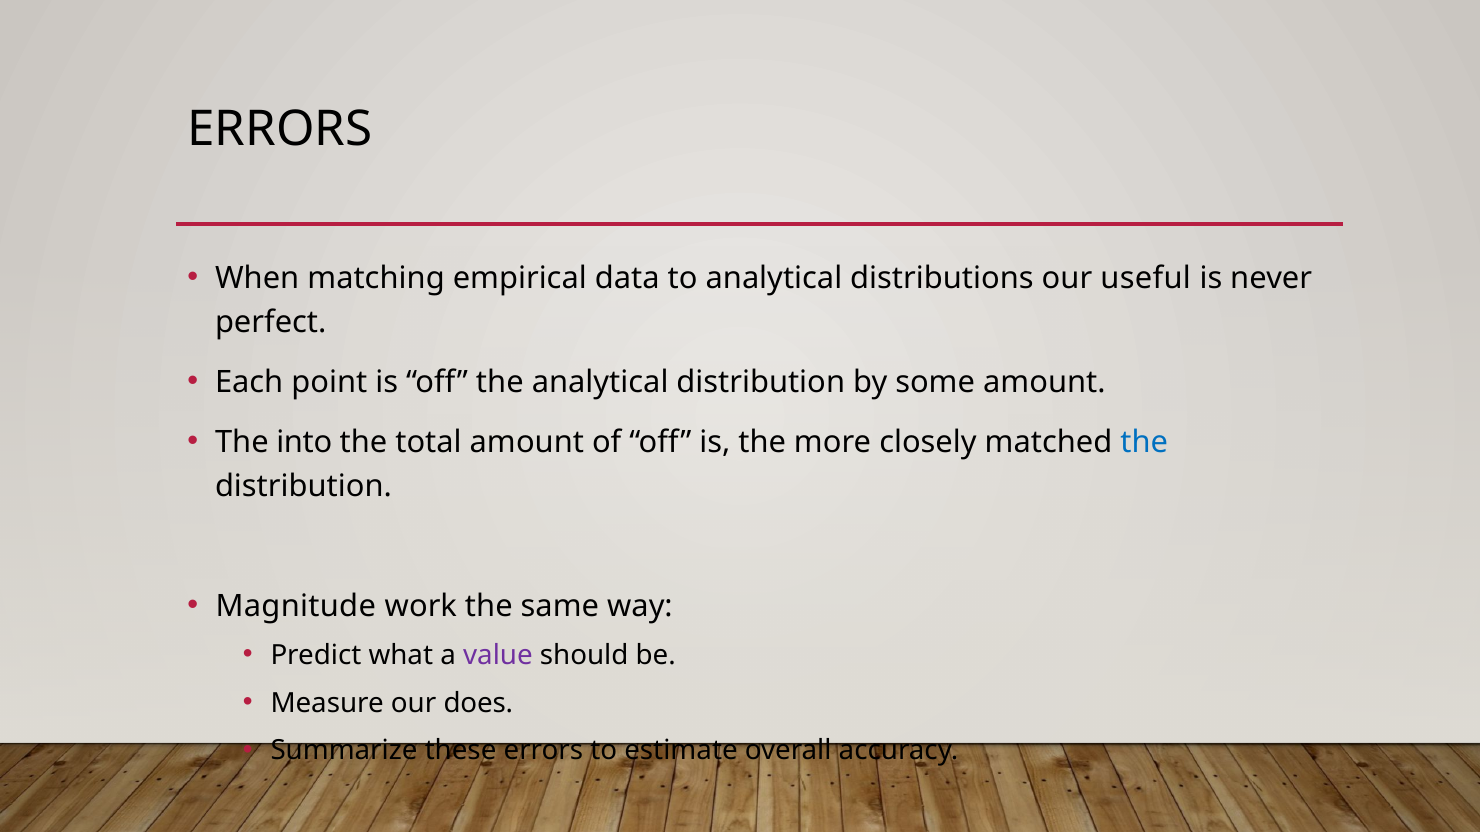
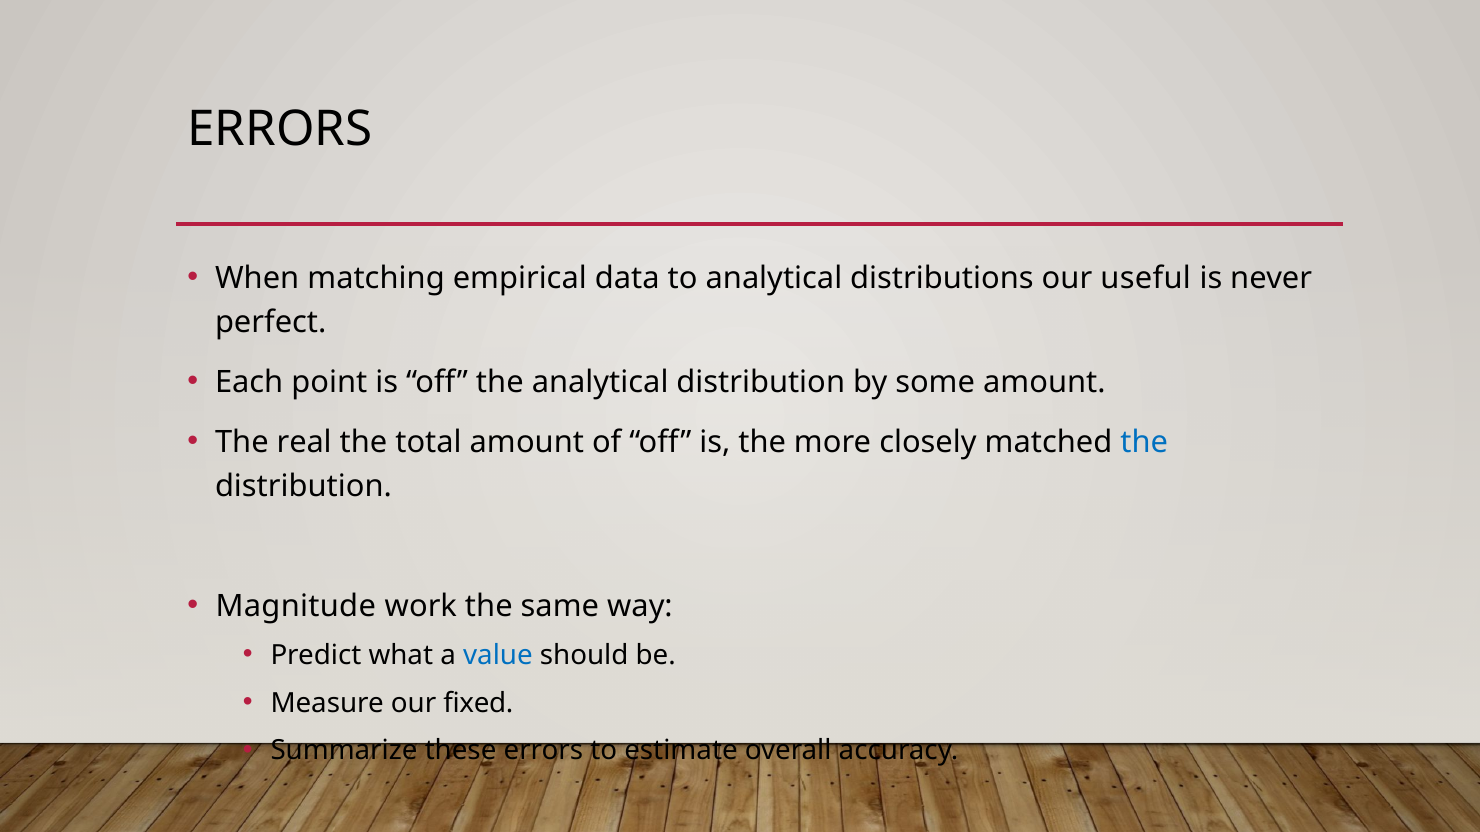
into: into -> real (304, 442)
value colour: purple -> blue (498, 656)
does: does -> fixed (478, 703)
